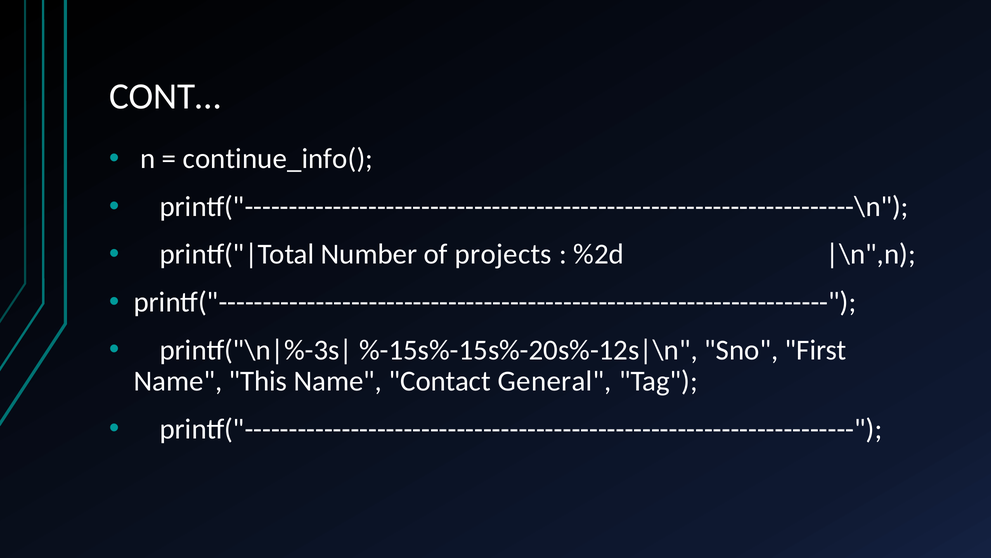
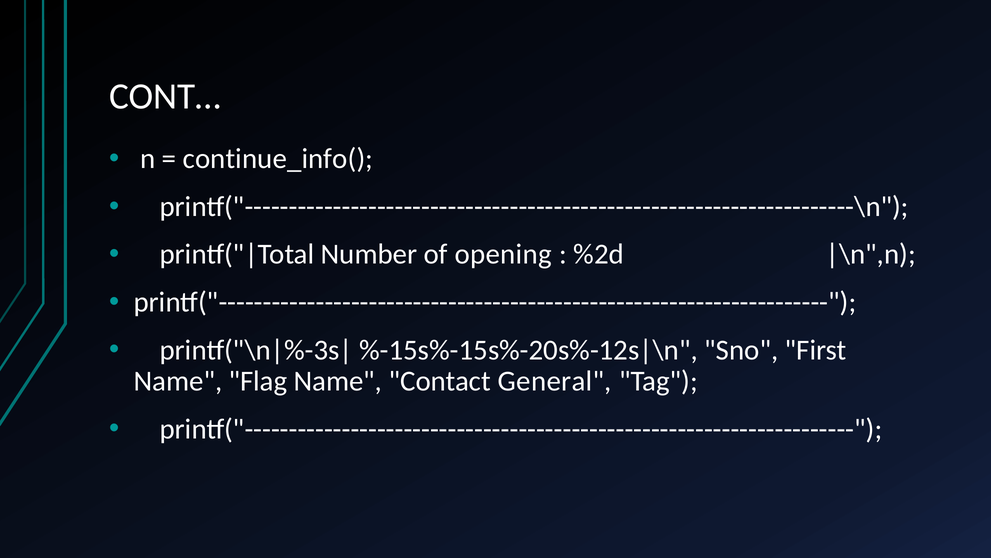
projects: projects -> opening (503, 254)
This: This -> Flag (258, 381)
